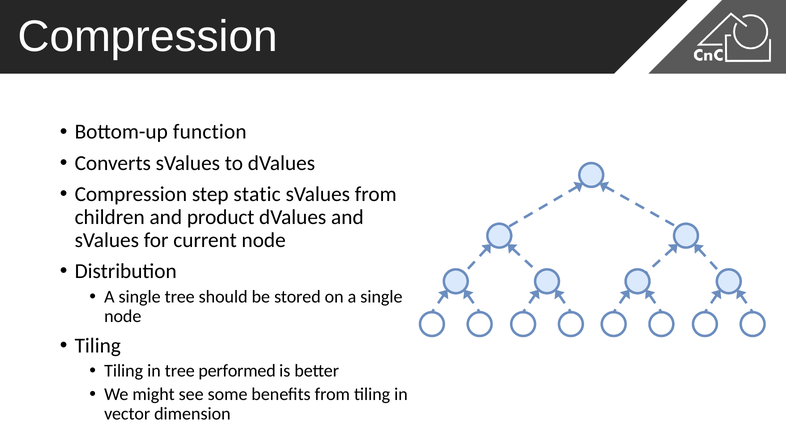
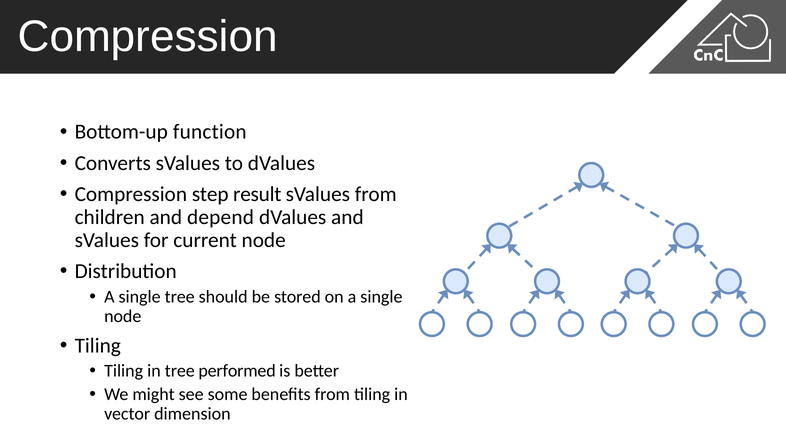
static: static -> result (257, 194)
product: product -> depend (220, 217)
